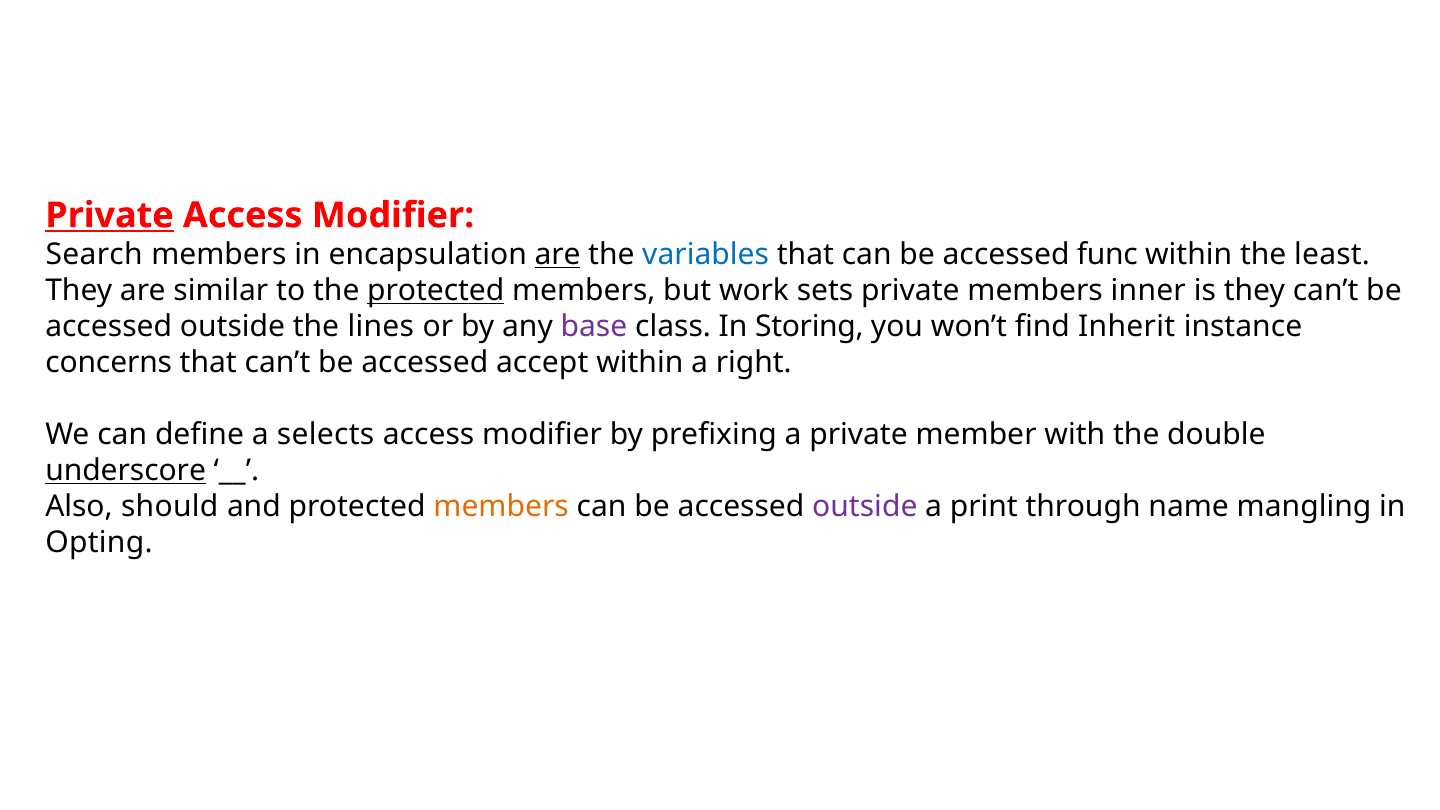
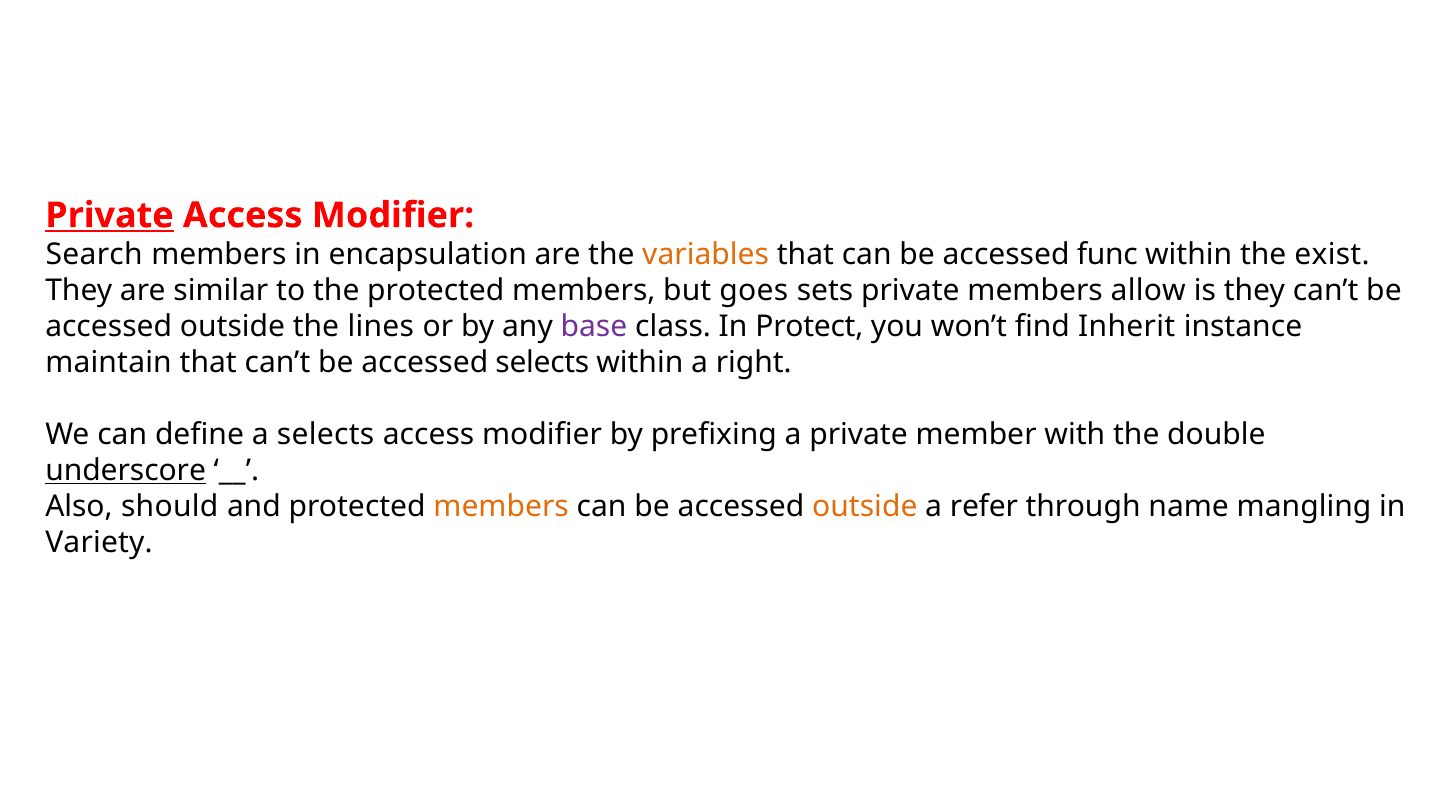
are underline: present -> none (558, 255)
variables colour: blue -> orange (706, 255)
least: least -> exist (1332, 255)
protected underline: present -> none (436, 291)
work: work -> goes (754, 291)
inner: inner -> allow (1148, 291)
Storing: Storing -> Protect (809, 327)
concerns: concerns -> maintain (109, 363)
accessed accept: accept -> selects (542, 363)
outside colour: purple -> orange (865, 507)
print: print -> refer (984, 507)
Opting: Opting -> Variety (99, 543)
